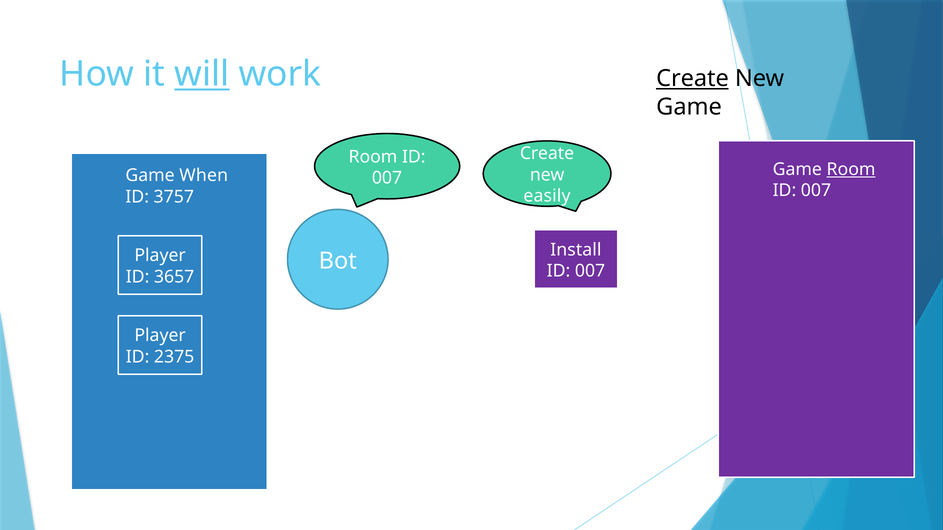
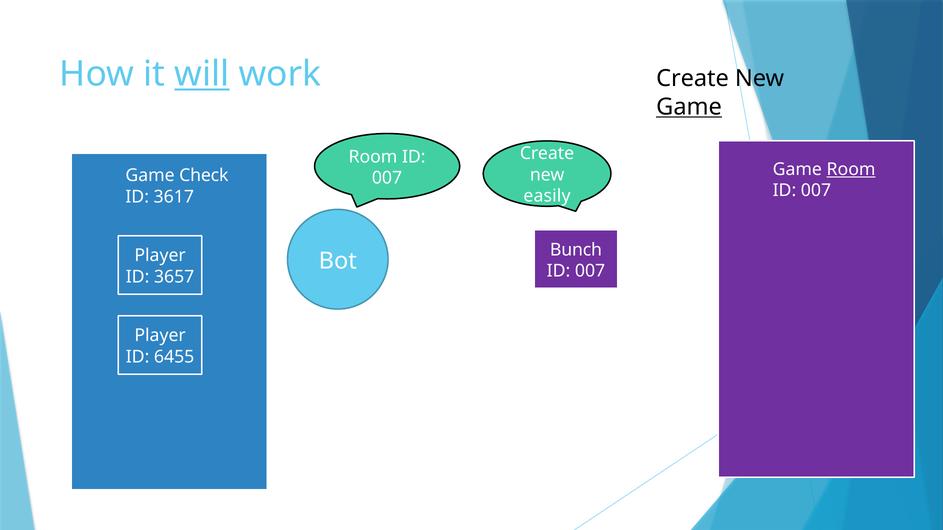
Create underline: present -> none (693, 79)
Game underline: none -> present (689, 107)
When: When -> Check (204, 176)
3757: 3757 -> 3617 (174, 197)
Install: Install -> Bunch (576, 250)
2375: 2375 -> 6455 (174, 357)
